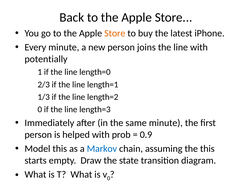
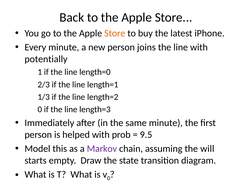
0.9: 0.9 -> 9.5 (146, 135)
Markov colour: blue -> purple (102, 149)
the this: this -> will (207, 149)
